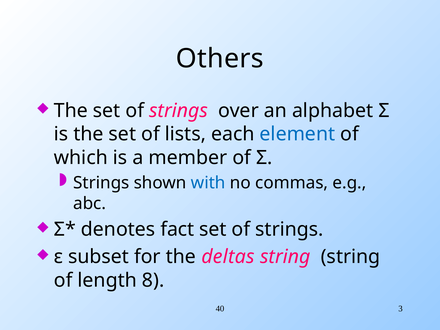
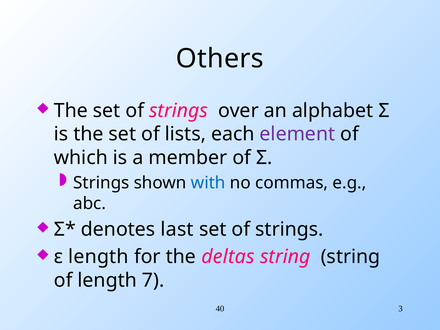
element colour: blue -> purple (297, 134)
fact: fact -> last (177, 229)
ε subset: subset -> length (98, 257)
8: 8 -> 7 (153, 280)
